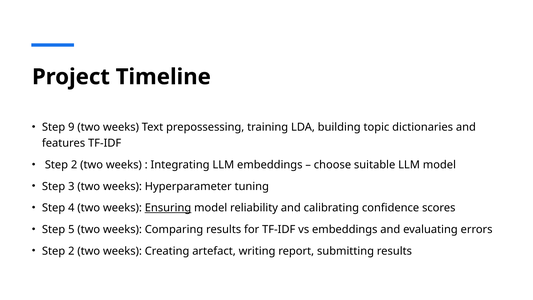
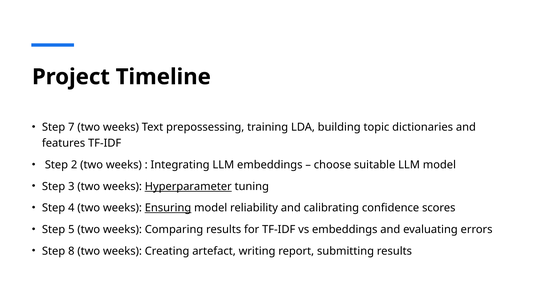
9: 9 -> 7 (71, 127)
Hyperparameter underline: none -> present (188, 186)
2: 2 -> 8 (71, 251)
